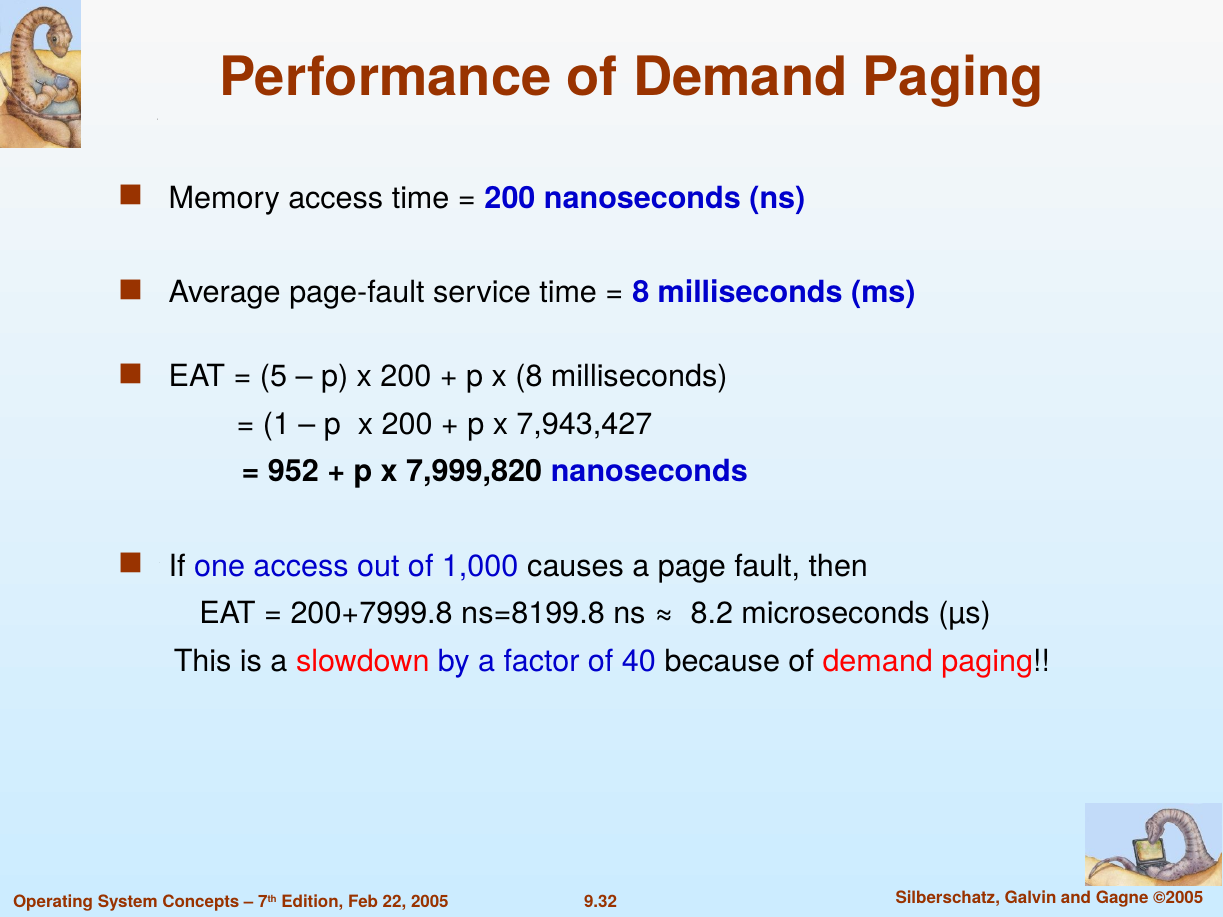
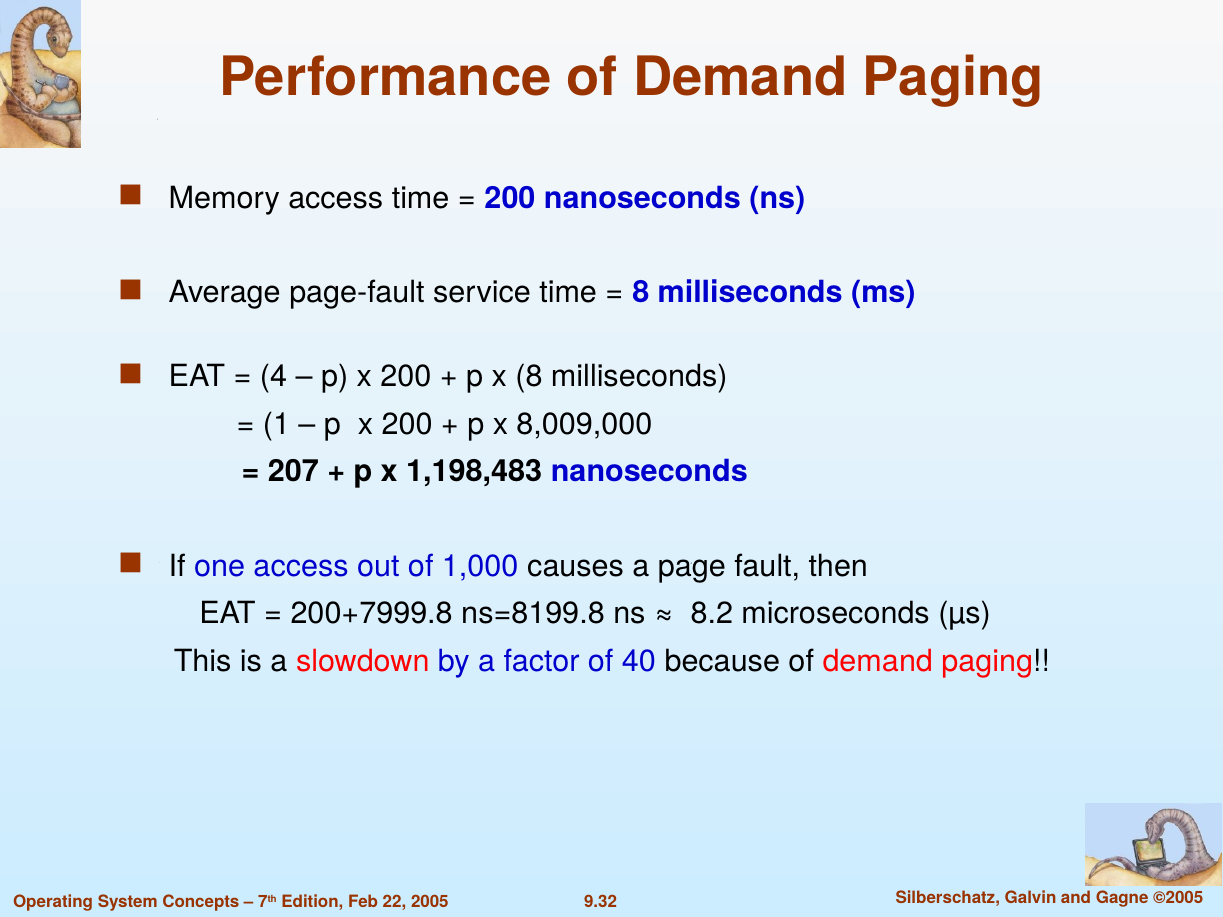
5: 5 -> 4 (274, 377)
7,943,427: 7,943,427 -> 8,009,000 (584, 424)
952: 952 -> 207 (293, 472)
7,999,820: 7,999,820 -> 1,198,483 (474, 472)
